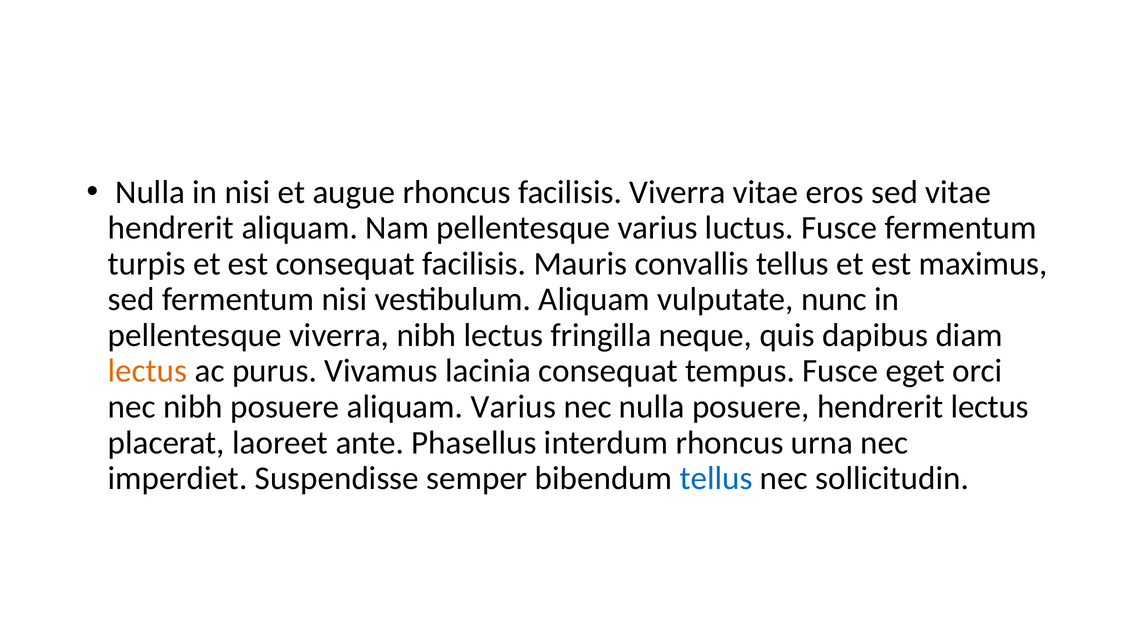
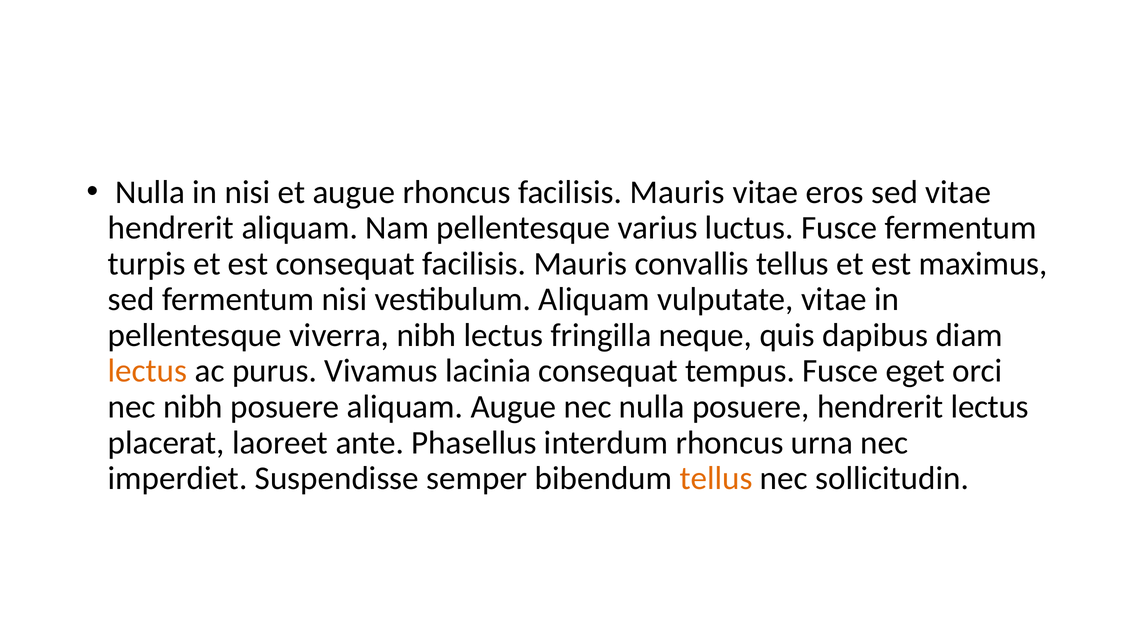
rhoncus facilisis Viverra: Viverra -> Mauris (677, 192)
vulputate nunc: nunc -> vitae (834, 299)
aliquam Varius: Varius -> Augue (513, 407)
tellus colour: blue -> orange (716, 478)
